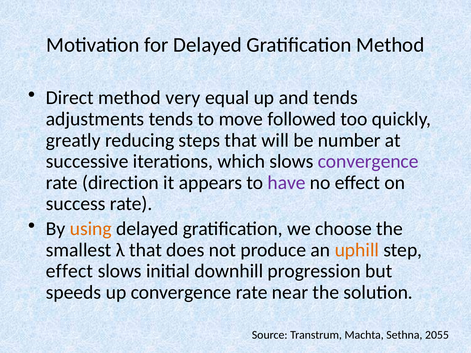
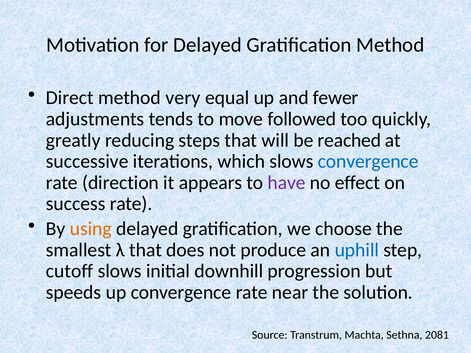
and tends: tends -> fewer (336, 98)
number: number -> reached (349, 140)
convergence colour: purple -> blue (368, 162)
uphill colour: orange -> blue (357, 250)
effect: effect -> cutoff (70, 271)
2055: 2055 -> 2081 (437, 335)
